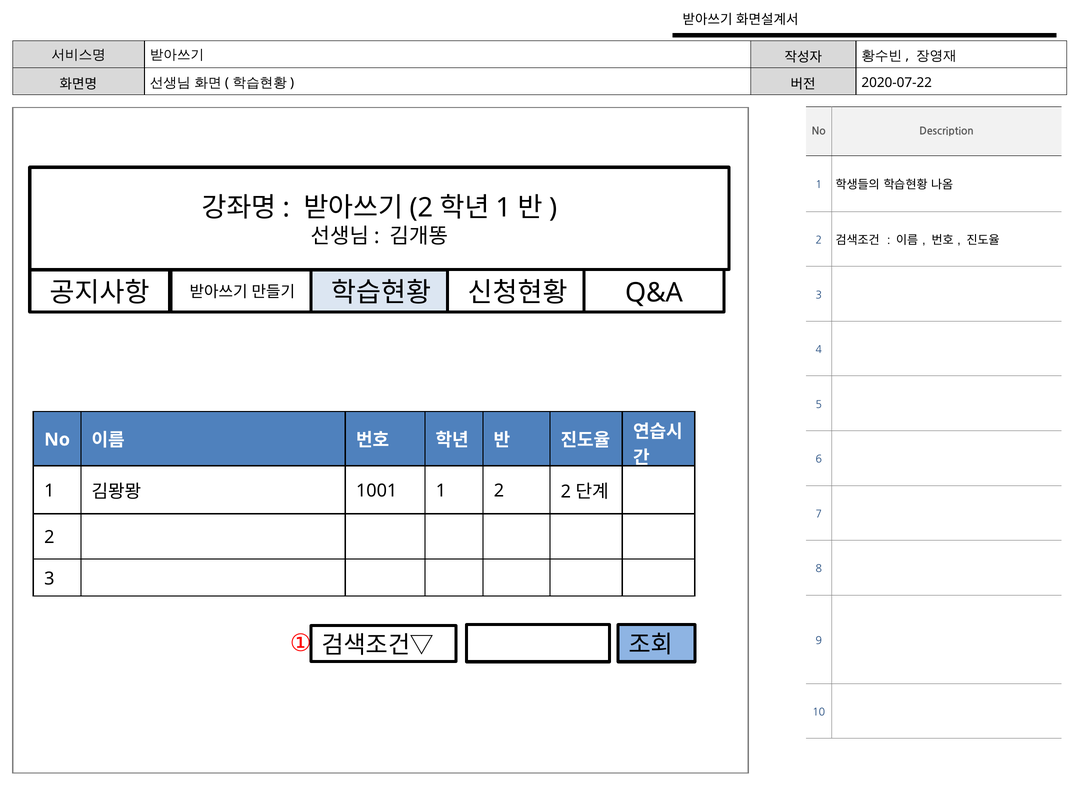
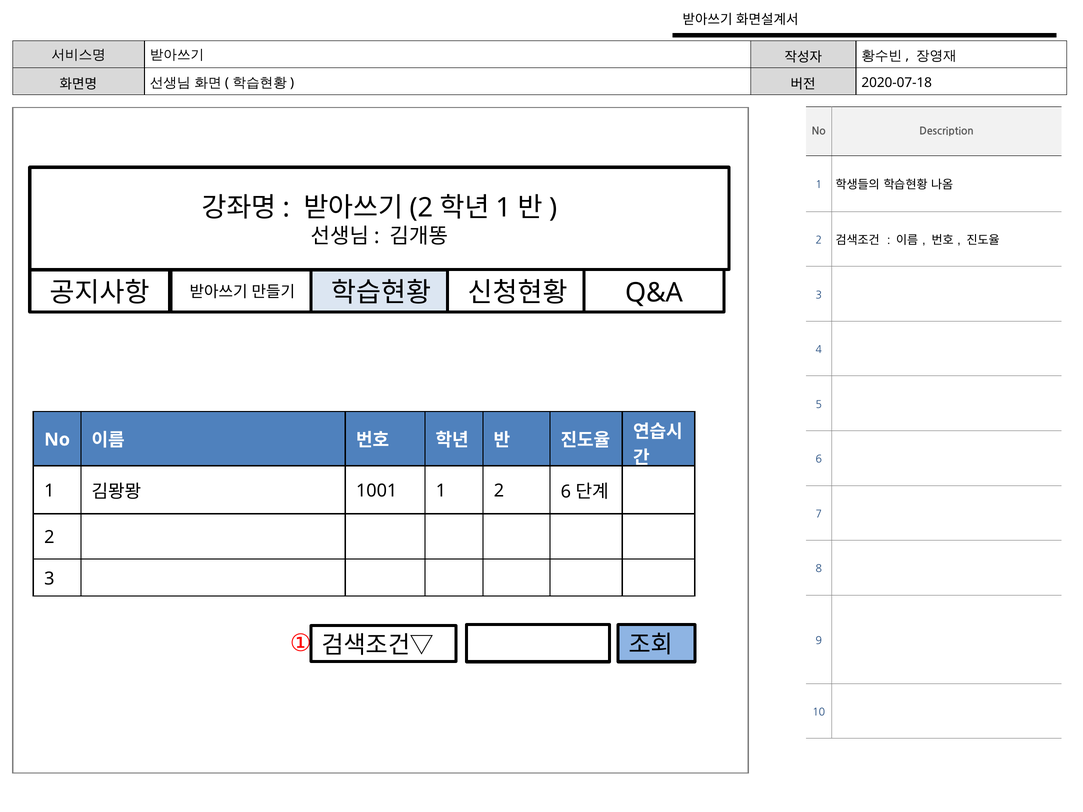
2020-07-22: 2020-07-22 -> 2020-07-18 (897, 83)
2 2: 2 -> 6 (566, 492)
